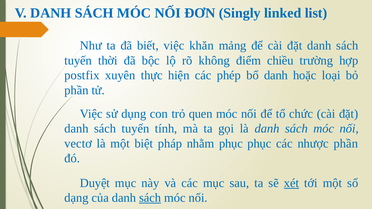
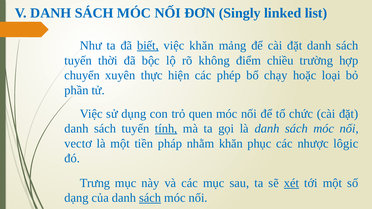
biết underline: none -> present (148, 46)
postfix: postfix -> chuyển (82, 75)
bổ danh: danh -> chạy (276, 75)
tính underline: none -> present (166, 129)
biệt: biệt -> tiền (144, 144)
nhằm phục: phục -> khăn (231, 144)
nhược phần: phần -> lôgic (346, 144)
Duyệt: Duyệt -> Trưng (95, 183)
